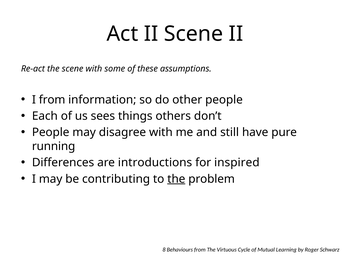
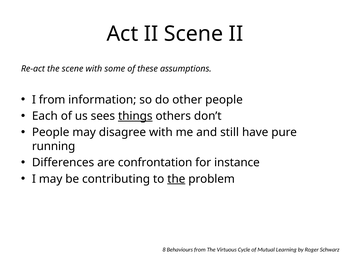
things underline: none -> present (135, 116)
introductions: introductions -> confrontation (155, 163)
inspired: inspired -> instance (237, 163)
